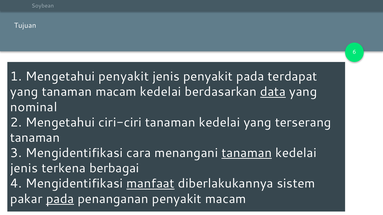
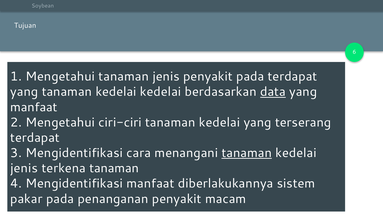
Mengetahui penyakit: penyakit -> tanaman (124, 77)
macam: macam -> kedelai (116, 92)
nominal: nominal -> manfaat (34, 107)
tanaman: tanaman -> terdapat (35, 138)
terkena berbagai: berbagai -> tanaman (114, 169)
manfaat underline: present -> none (150, 184)
pada underline: present -> none (60, 199)
